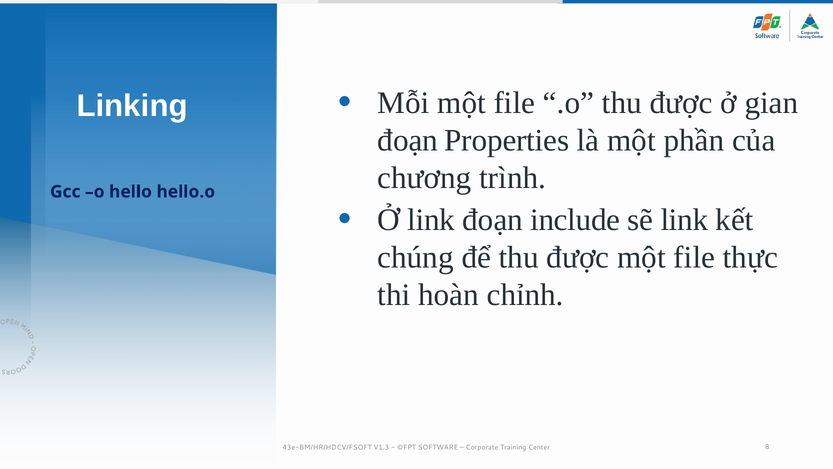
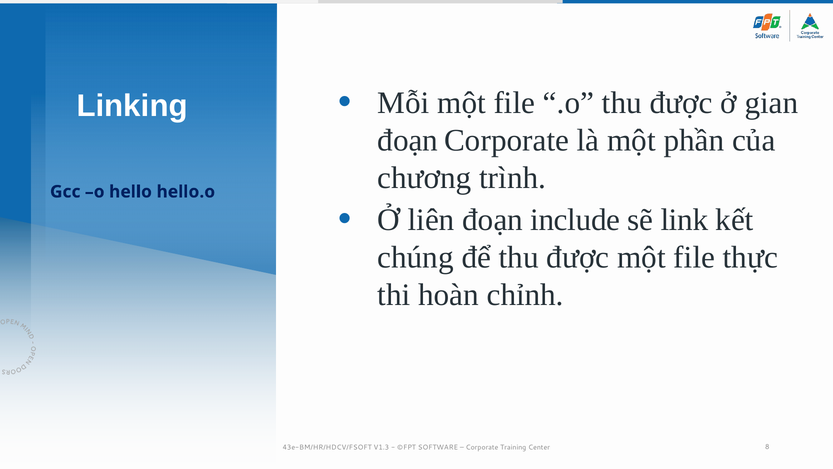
đoạn Properties: Properties -> Corporate (507, 140)
Ở link: link -> liên (431, 220)
